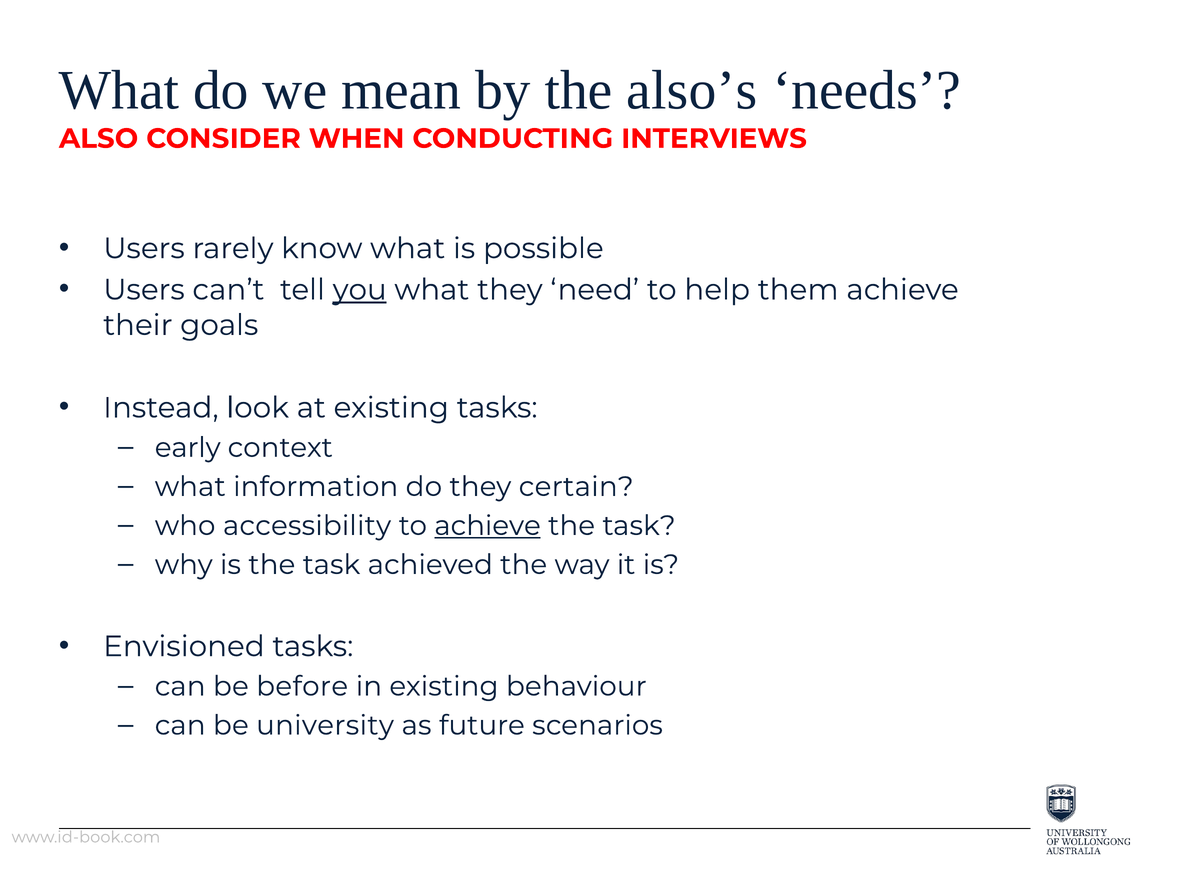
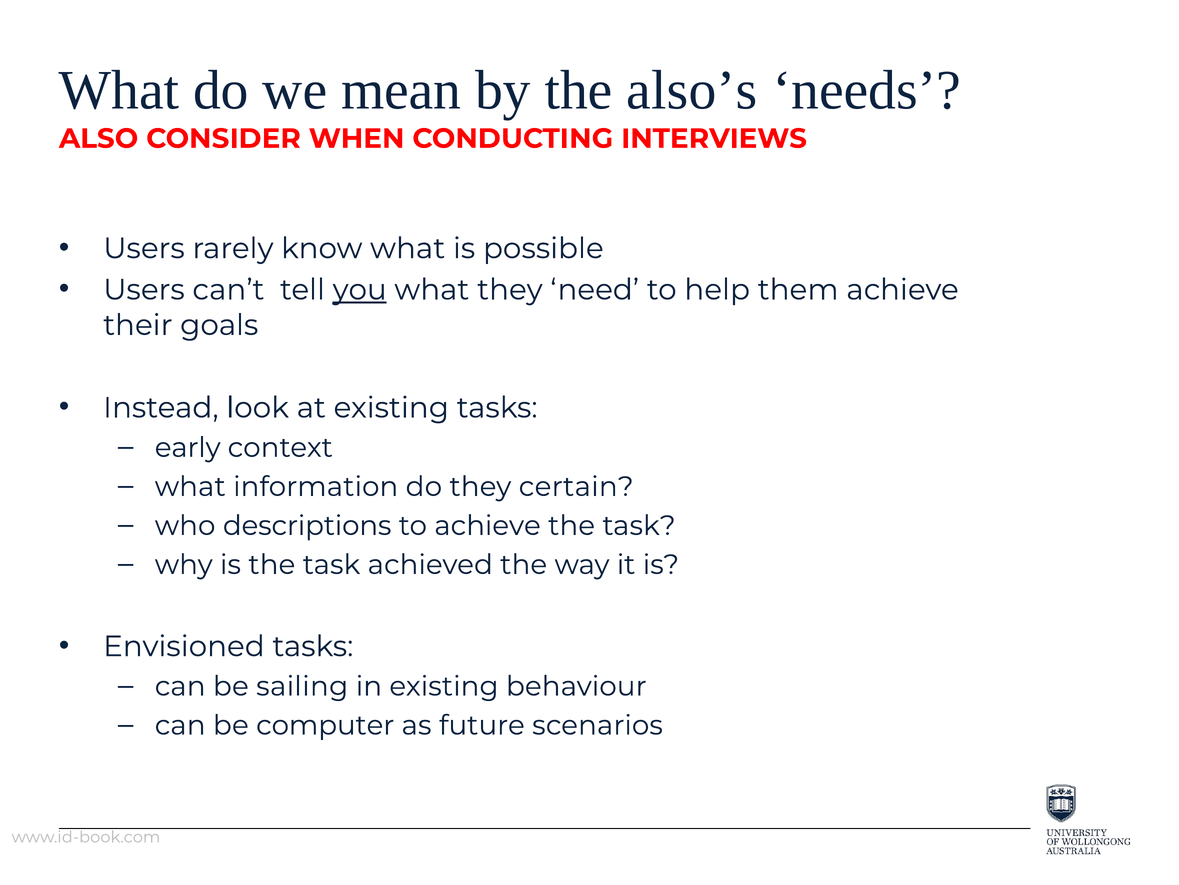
accessibility: accessibility -> descriptions (307, 525)
achieve underline: present -> none (488, 525)
before: before -> sailing (302, 686)
university: university -> computer (325, 725)
